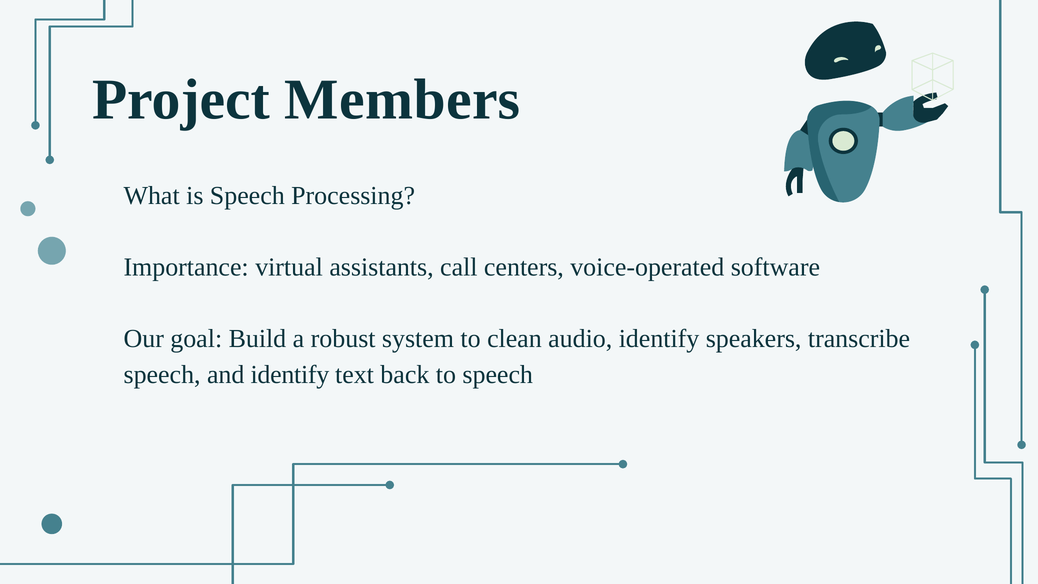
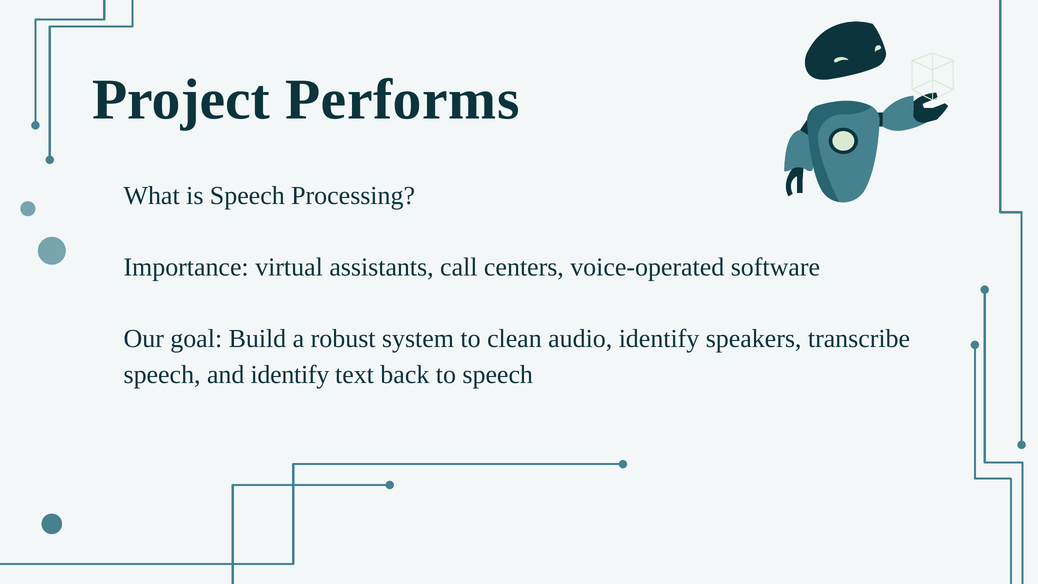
Members: Members -> Performs (402, 100)
